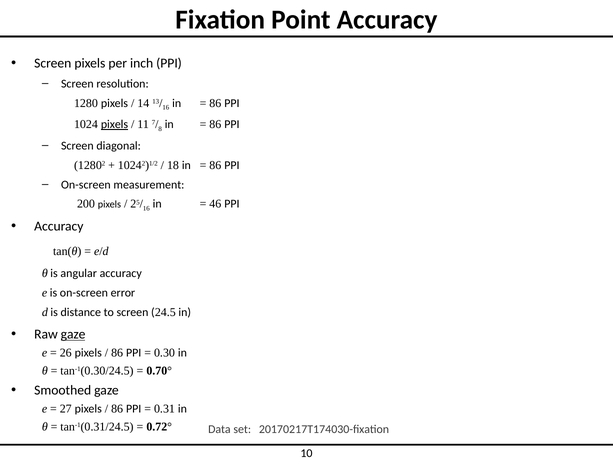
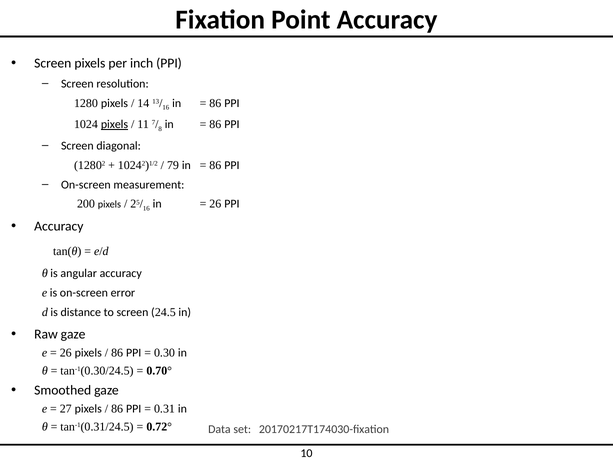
18: 18 -> 79 (173, 165)
46: 46 -> 26 (215, 204)
gaze underline: present -> none (73, 334)
